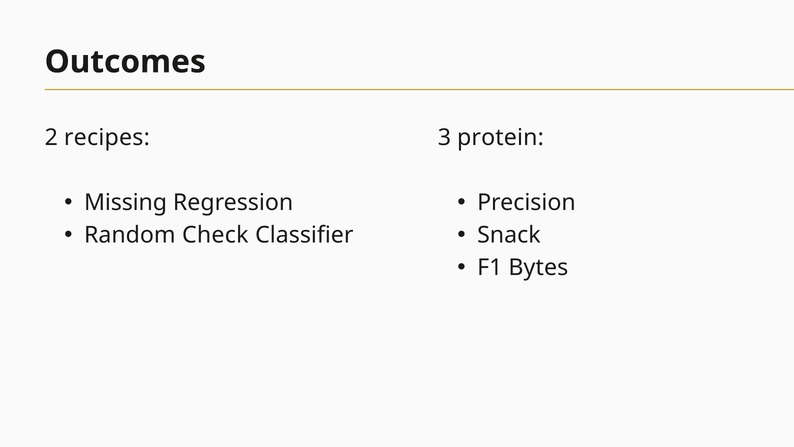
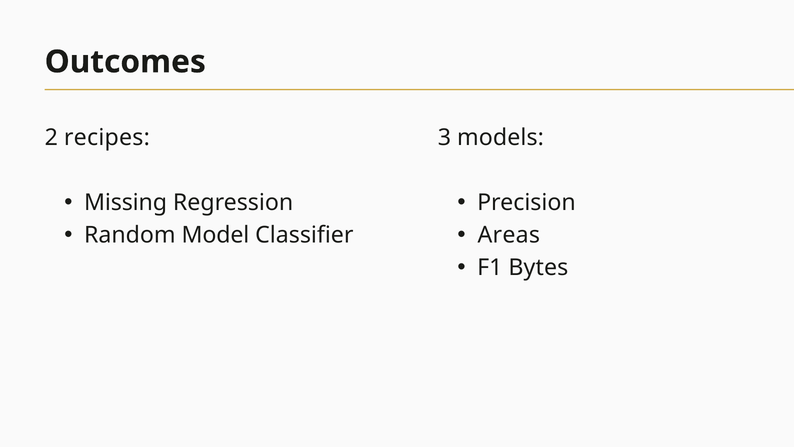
protein: protein -> models (500, 138)
Check: Check -> Model (215, 235)
Snack: Snack -> Areas (509, 235)
